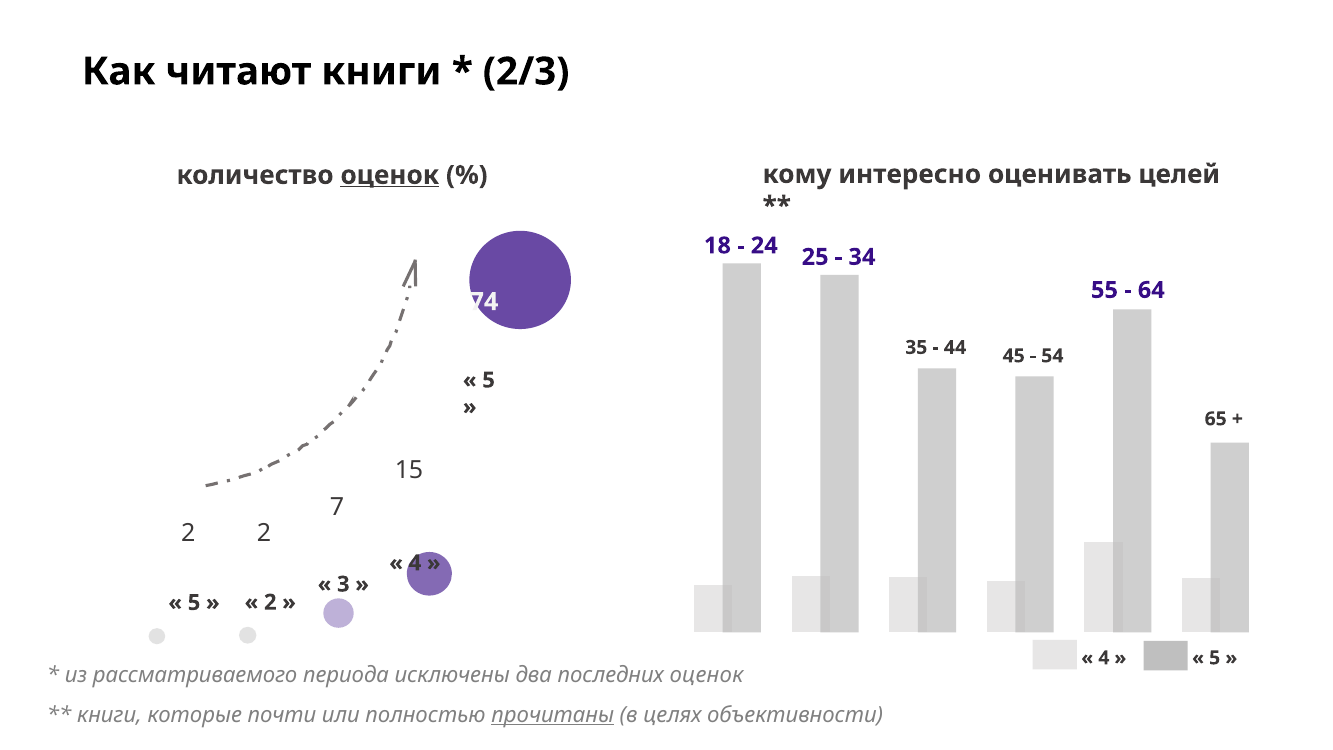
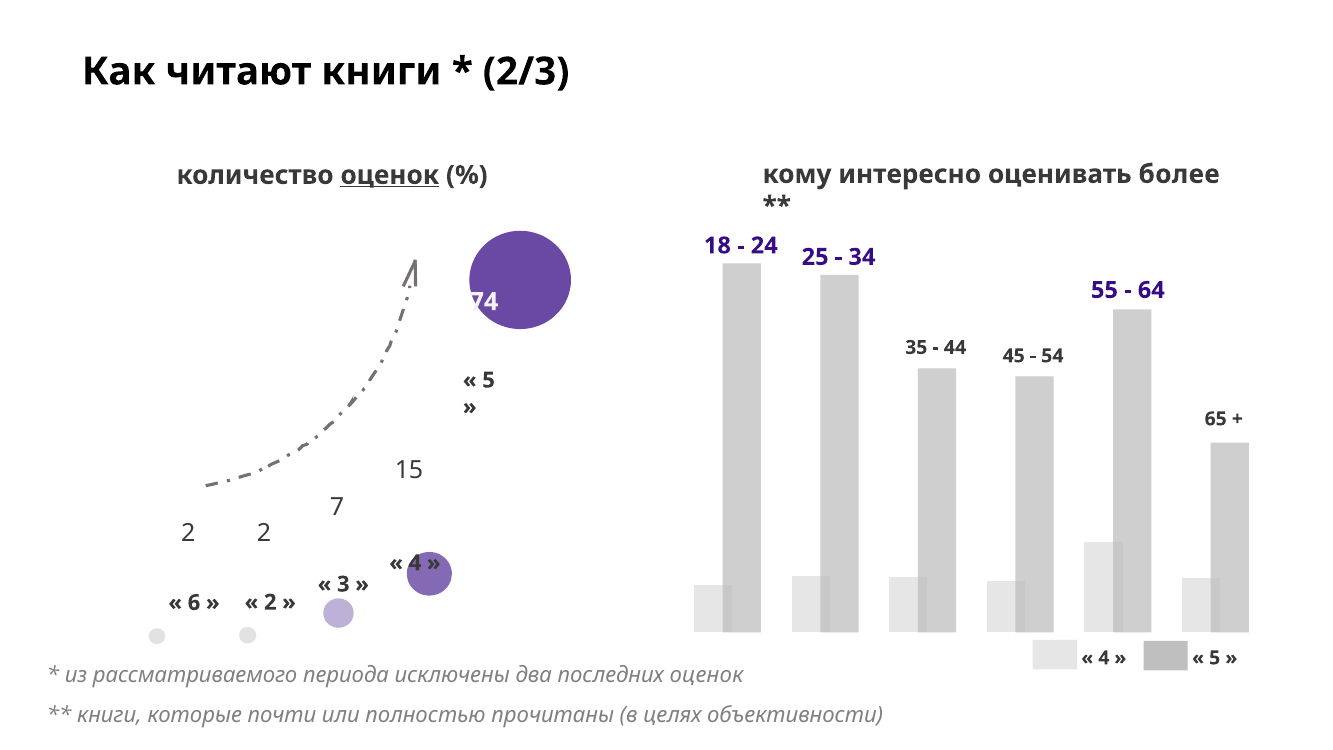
целей: целей -> более (1179, 174)
5: 5 -> 6 (194, 603)
прочитаны underline: present -> none (553, 715)
